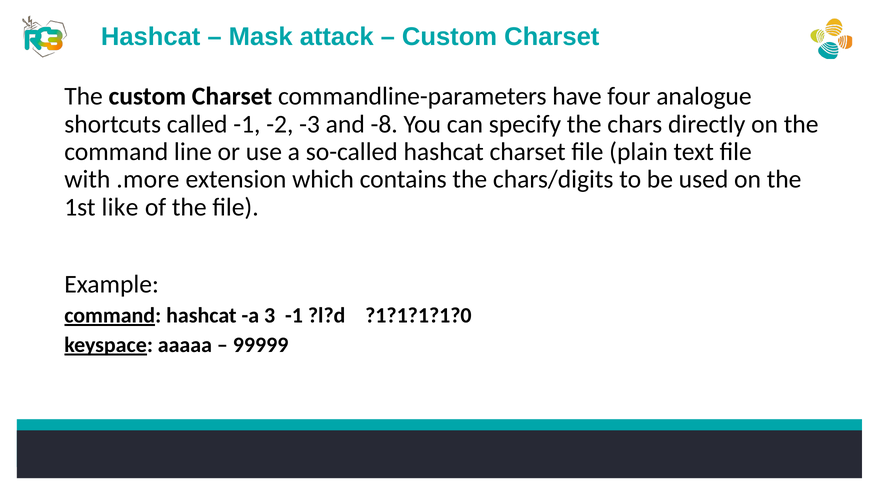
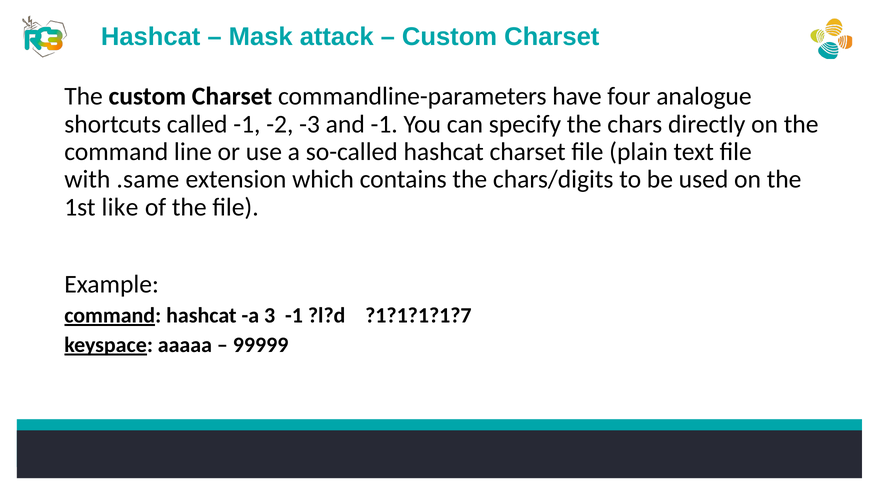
and -8: -8 -> -1 (384, 124)
.more: .more -> .same (148, 179)
?1?1?1?1?0: ?1?1?1?1?0 -> ?1?1?1?1?7 (418, 316)
